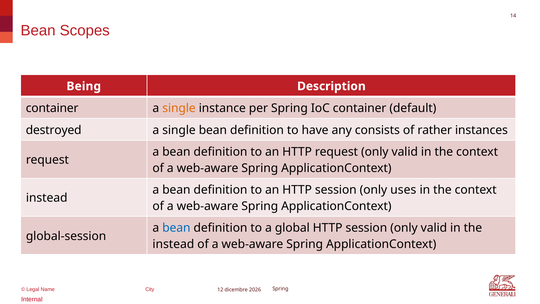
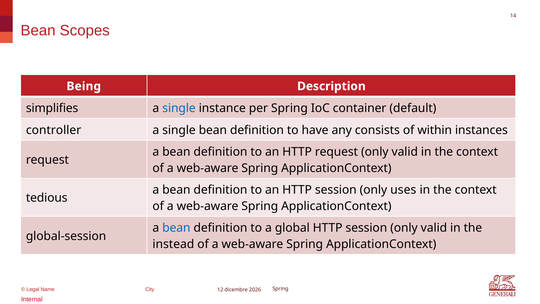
container: container -> simplifies (52, 108)
single colour: orange -> blue (179, 108)
destroyed: destroyed -> controller (54, 130)
rather: rather -> within (435, 130)
instead: instead -> tedious (47, 198)
